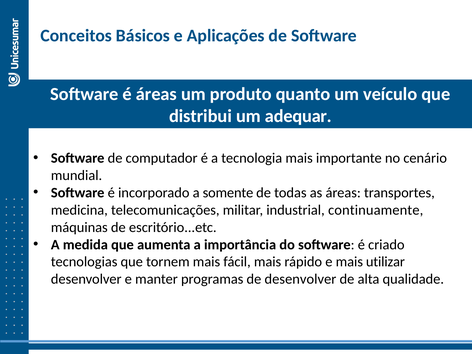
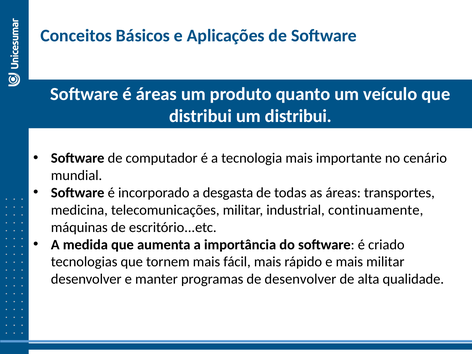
um adequar: adequar -> distribui (298, 116)
somente: somente -> desgasta (228, 193)
mais utilizar: utilizar -> militar (385, 262)
